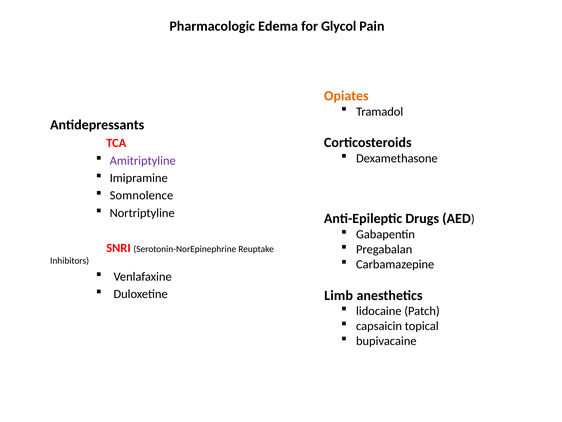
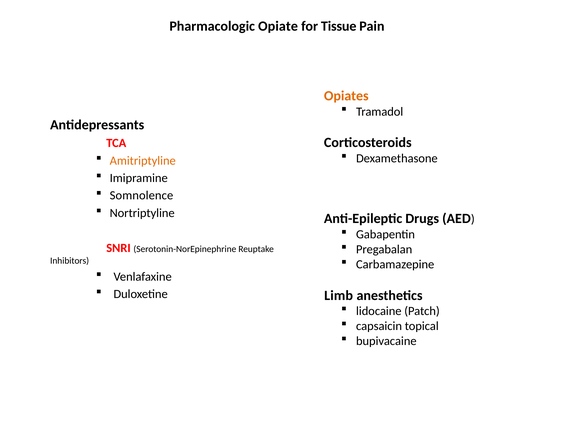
Edema: Edema -> Opiate (278, 26)
Glycol: Glycol -> Tissue (339, 26)
Amitriptyline colour: purple -> orange (143, 160)
